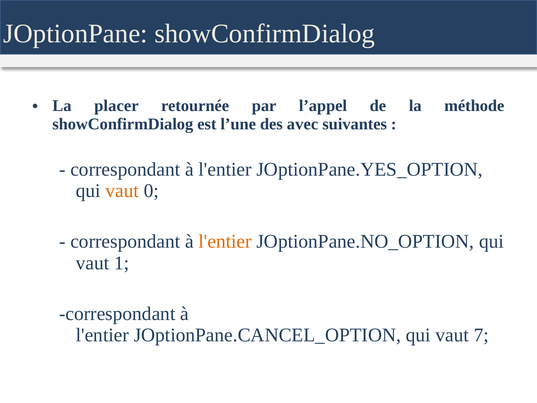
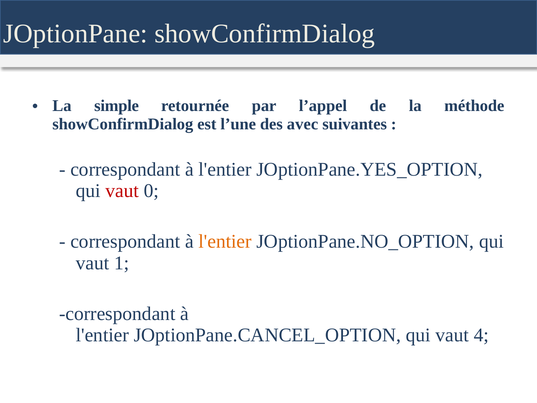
placer: placer -> simple (117, 106)
vaut colour: orange -> red (122, 191)
7: 7 -> 4 (481, 335)
